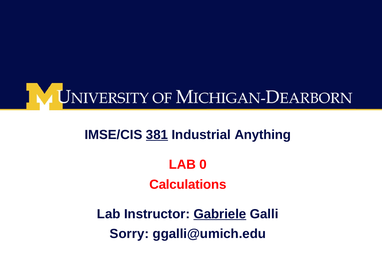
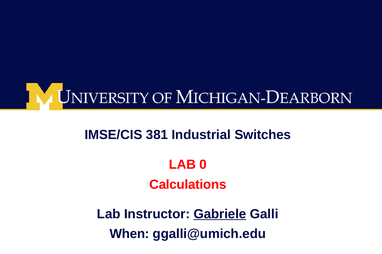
381 underline: present -> none (157, 135)
Anything: Anything -> Switches (263, 135)
Sorry: Sorry -> When (129, 234)
